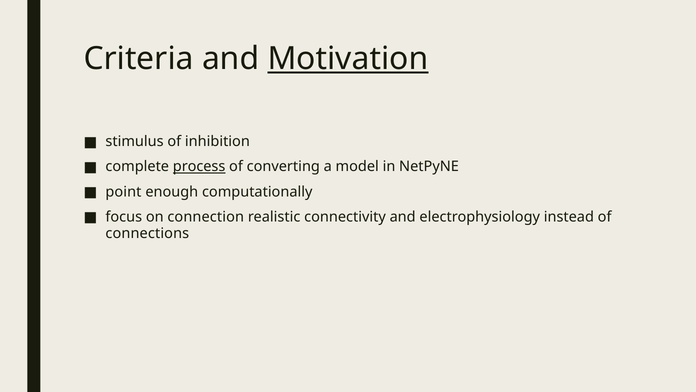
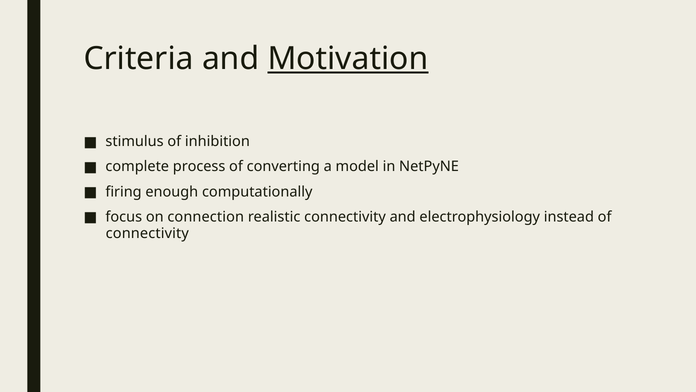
process underline: present -> none (199, 166)
point: point -> firing (124, 192)
connections: connections -> connectivity (147, 233)
